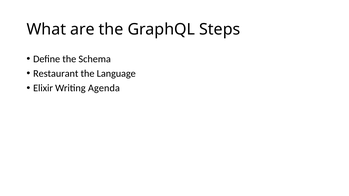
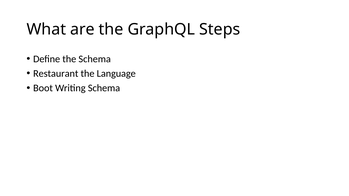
Elixir: Elixir -> Boot (43, 88)
Writing Agenda: Agenda -> Schema (104, 88)
